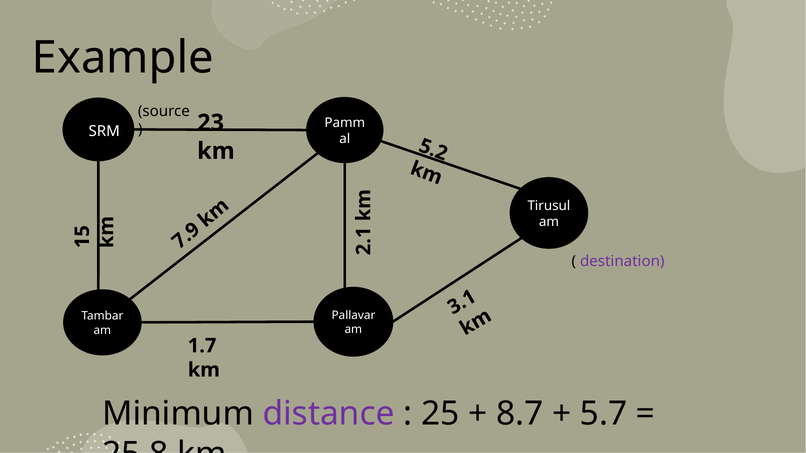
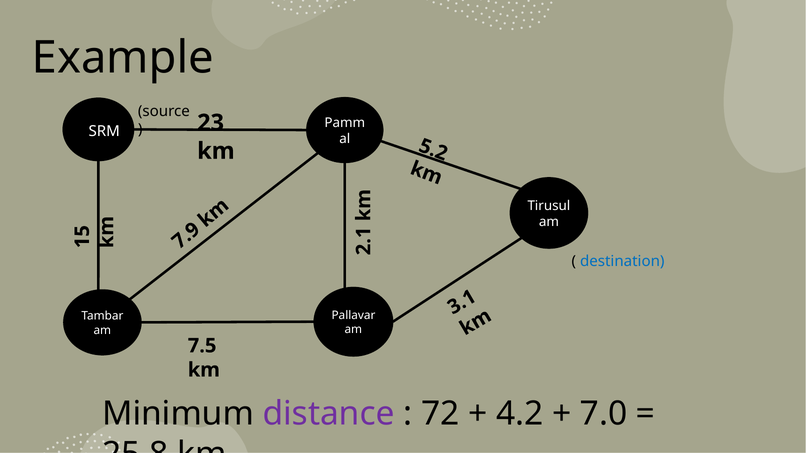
destination colour: purple -> blue (622, 262)
1.7: 1.7 -> 7.5 (202, 346)
25: 25 -> 72 (440, 414)
8.7: 8.7 -> 4.2 (520, 414)
5.7: 5.7 -> 7.0 (604, 414)
